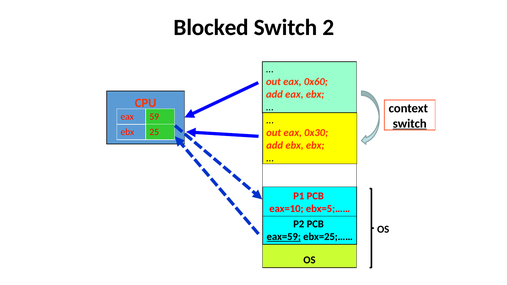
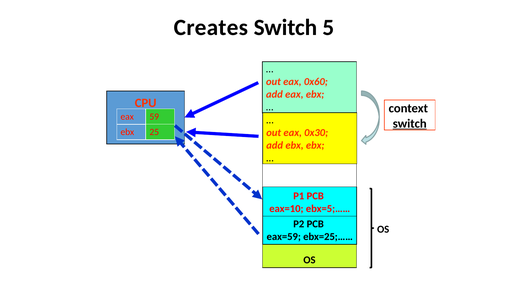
Blocked: Blocked -> Creates (211, 27)
Switch 2: 2 -> 5 (329, 27)
eax=59 underline: present -> none (284, 237)
